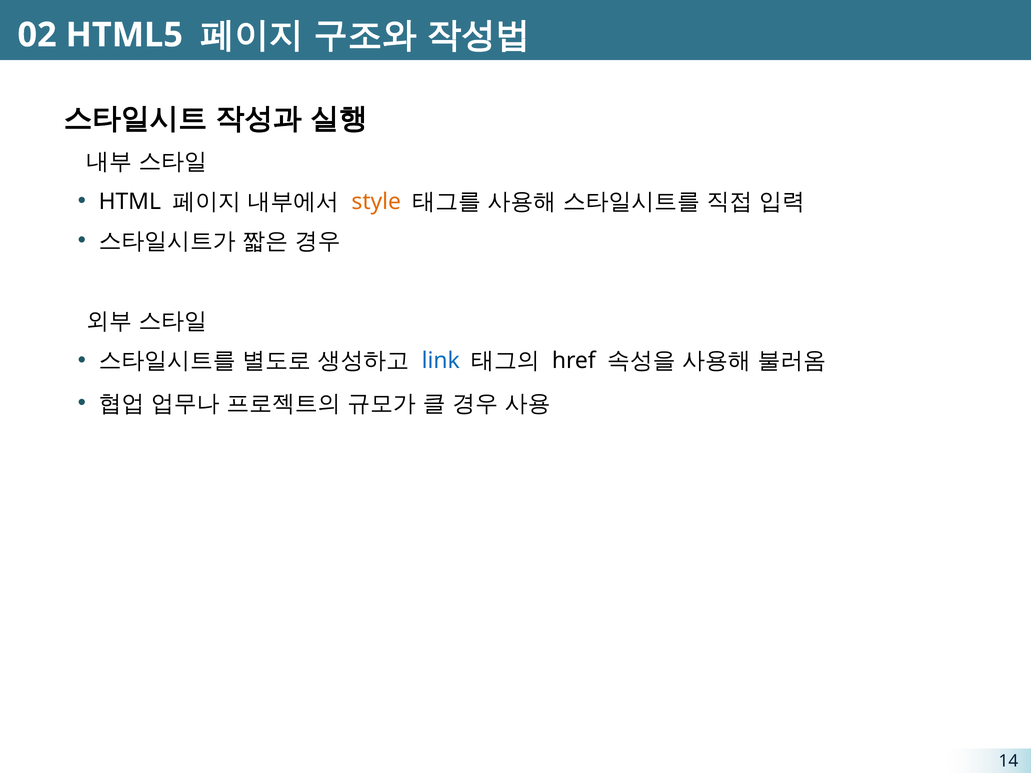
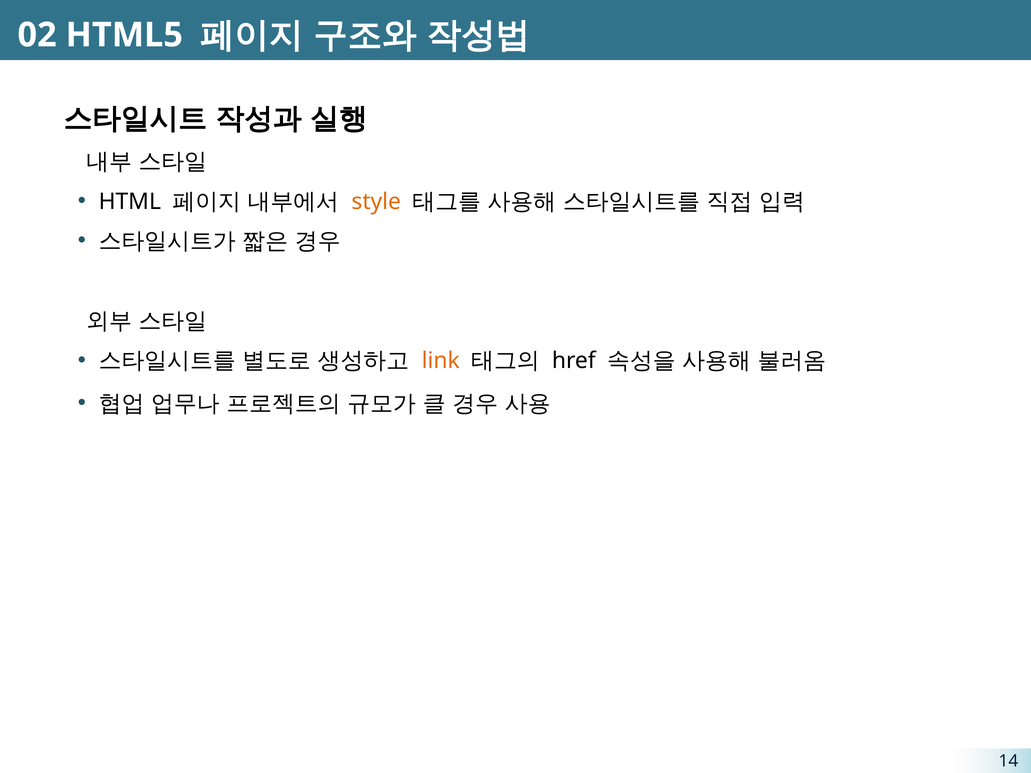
link colour: blue -> orange (441, 361)
